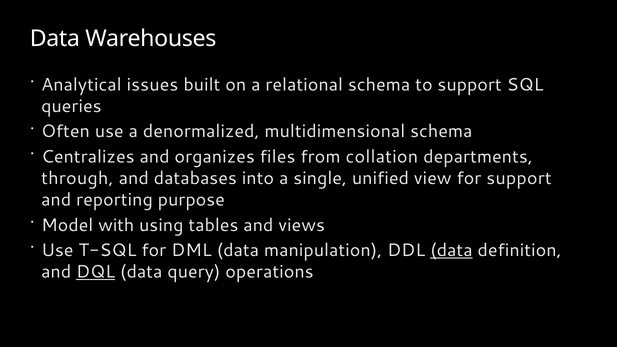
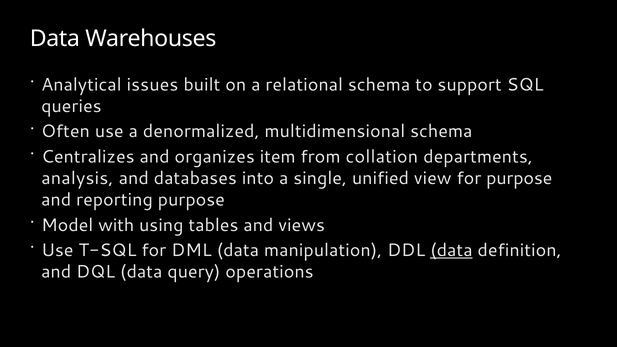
files: files -> item (278, 157)
through: through -> analysis (77, 178)
for support: support -> purpose (519, 178)
DQL underline: present -> none (96, 272)
